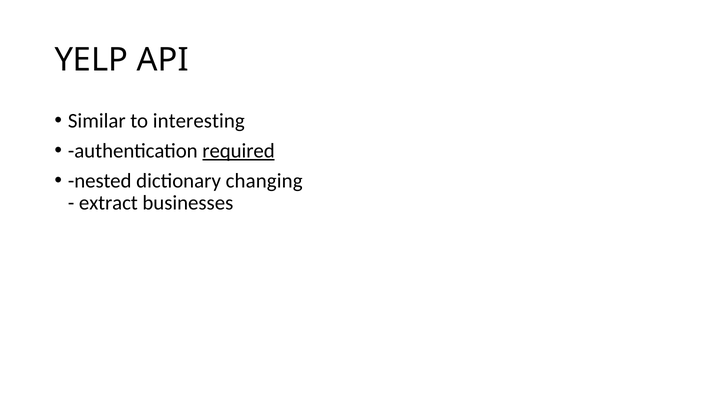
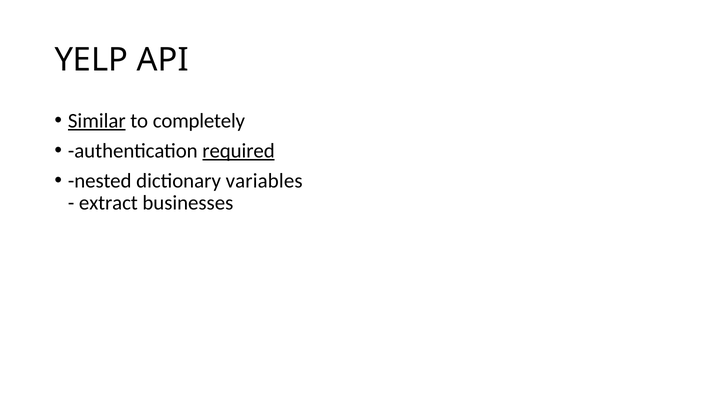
Similar underline: none -> present (97, 121)
interesting: interesting -> completely (199, 121)
changing: changing -> variables (264, 181)
